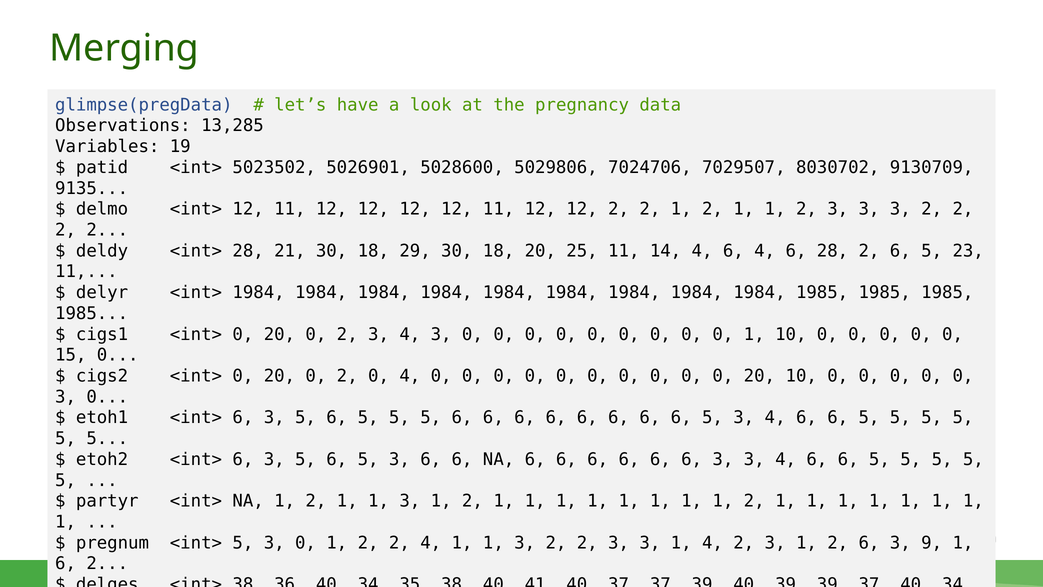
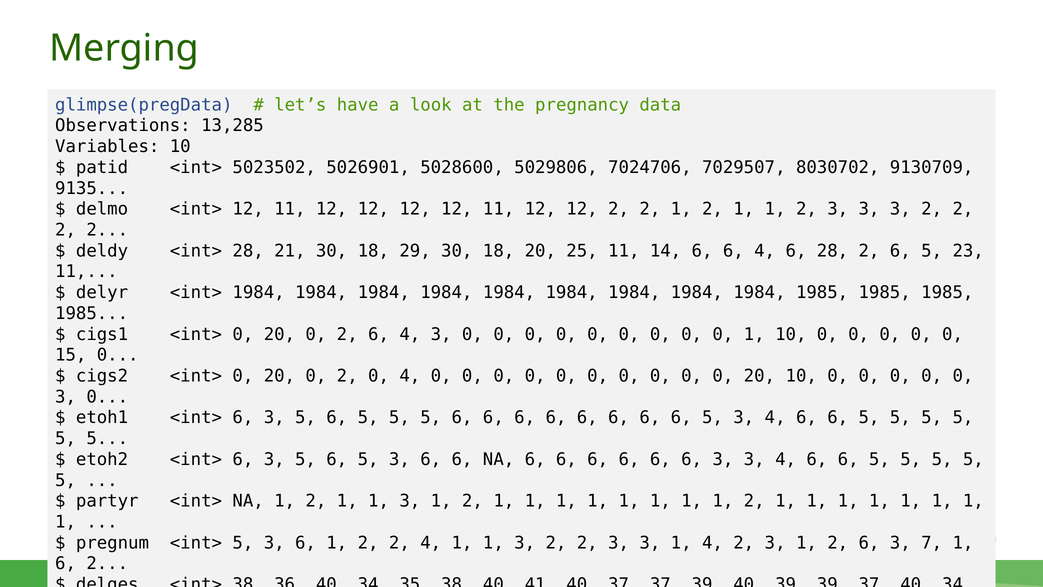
Variables 19: 19 -> 10 (180, 146)
14 4: 4 -> 6 (702, 251)
0 2 3: 3 -> 6 (379, 334)
<int> 5 3 0: 0 -> 6 (305, 543)
9: 9 -> 7 (932, 543)
